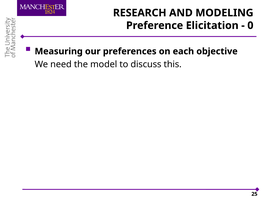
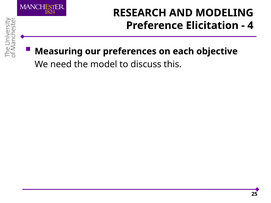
0: 0 -> 4 (250, 26)
